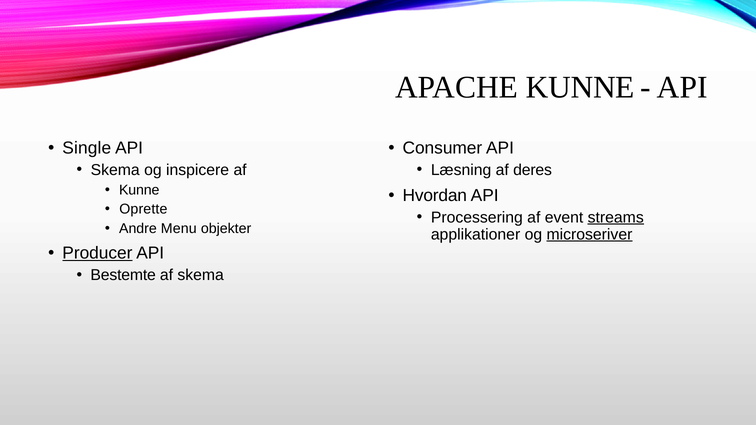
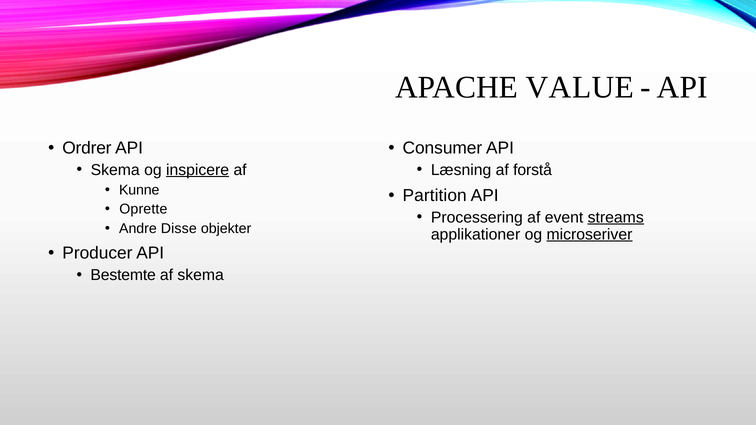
APACHE KUNNE: KUNNE -> VALUE (580, 87)
Single: Single -> Ordrer (87, 148)
inspicere underline: none -> present (198, 170)
deres: deres -> forstå (533, 170)
Hvordan: Hvordan -> Partition (435, 196)
Menu: Menu -> Disse (179, 229)
Producer underline: present -> none (97, 253)
